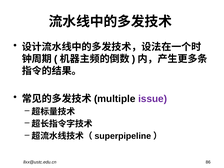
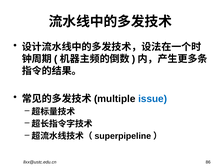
issue colour: purple -> blue (153, 99)
